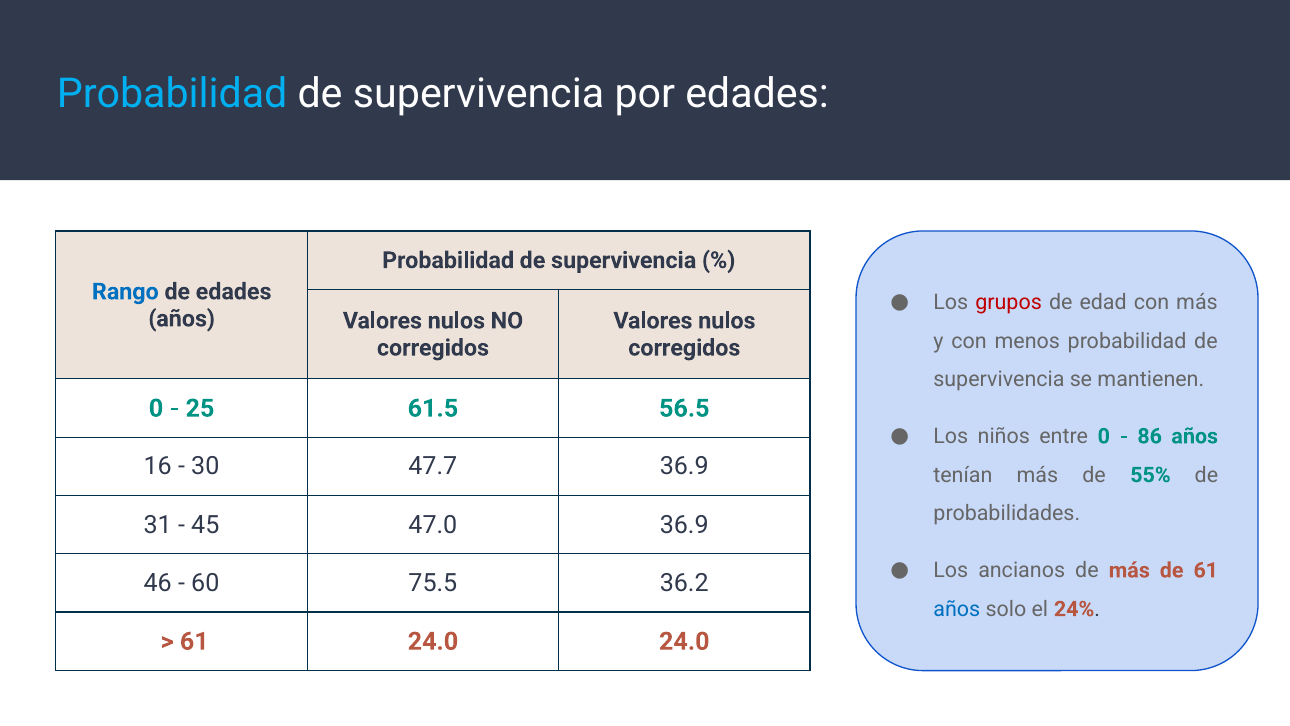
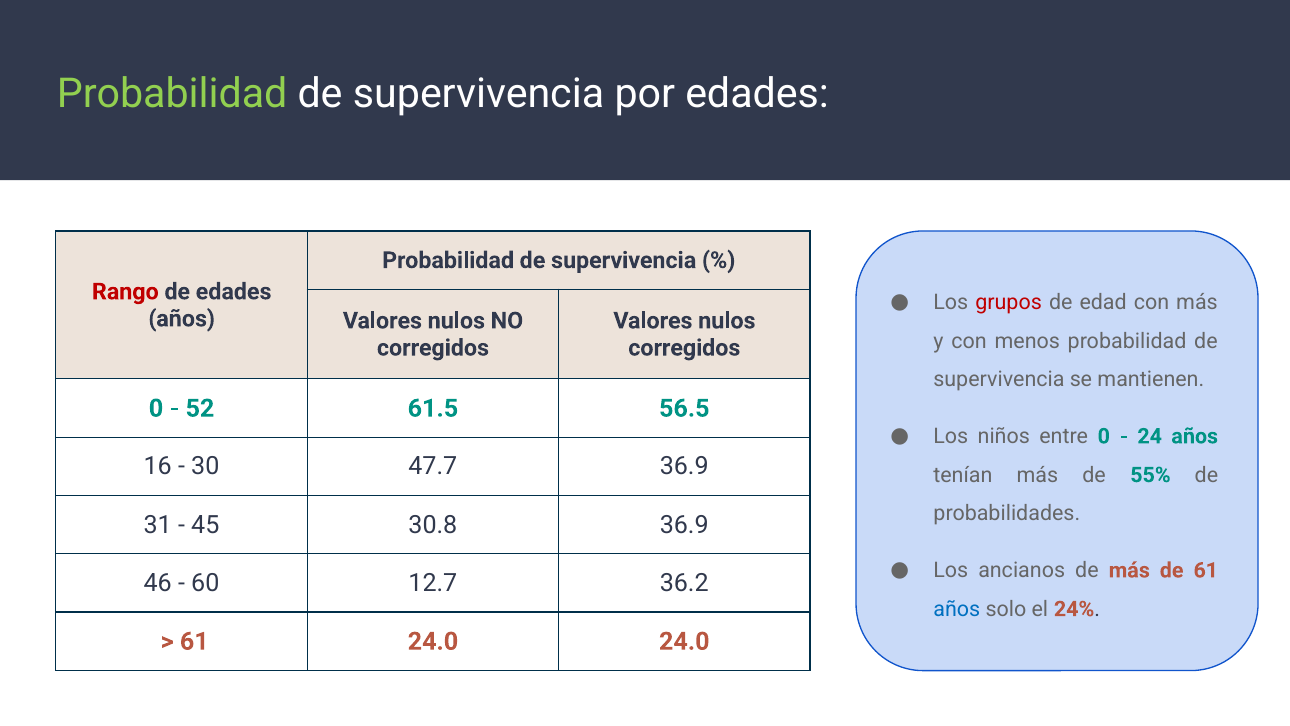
Probabilidad colour: light blue -> light green (172, 93)
Rango colour: blue -> red (125, 291)
25: 25 -> 52 (200, 408)
86: 86 -> 24 (1150, 436)
47.0: 47.0 -> 30.8 (433, 525)
75.5: 75.5 -> 12.7 (433, 583)
